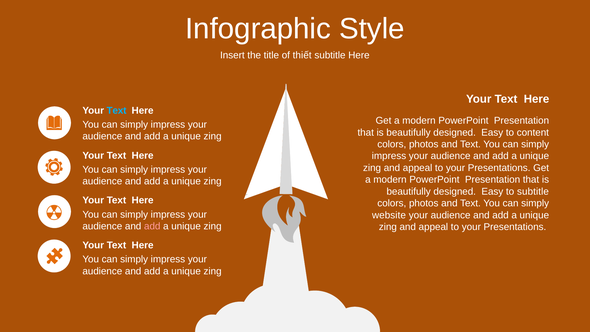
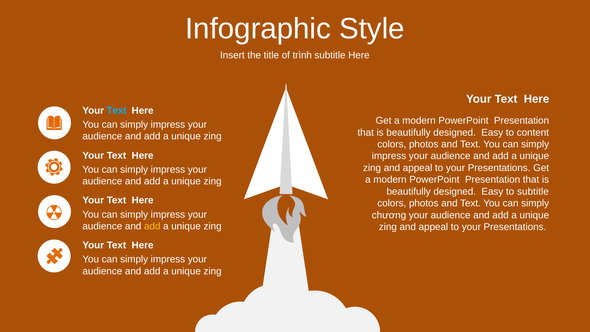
thiết: thiết -> trình (302, 55)
website: website -> chương (389, 215)
add colour: pink -> yellow (152, 226)
